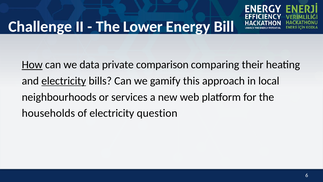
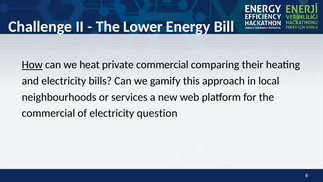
data: data -> heat (90, 65)
private comparison: comparison -> commercial (162, 65)
electricity underline: present -> none (64, 81)
households: households -> commercial (48, 113)
